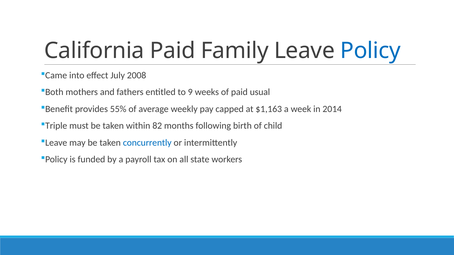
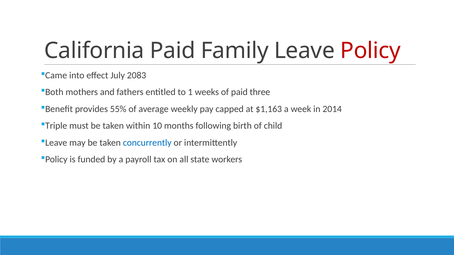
Policy colour: blue -> red (371, 51)
2008: 2008 -> 2083 (137, 75)
9: 9 -> 1 (190, 92)
usual: usual -> three (260, 92)
82: 82 -> 10 (157, 126)
